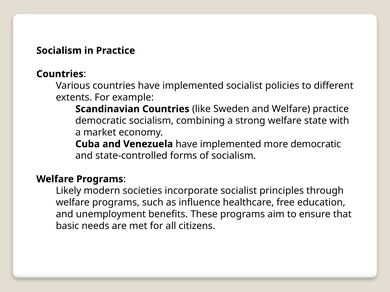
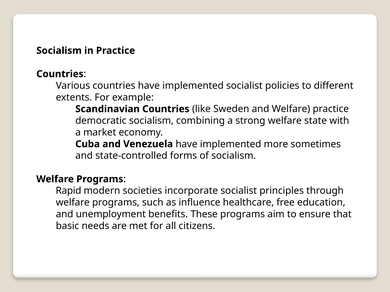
more democratic: democratic -> sometimes (316, 144)
Likely: Likely -> Rapid (69, 191)
